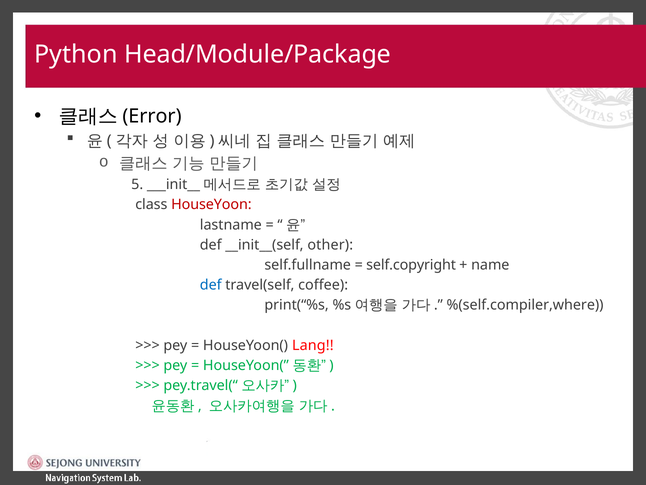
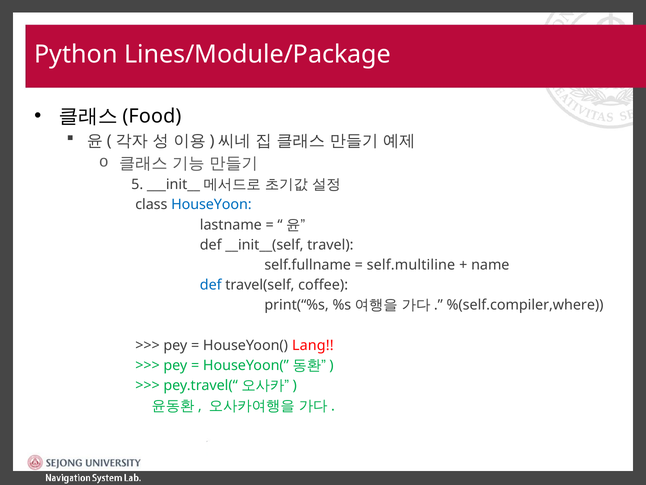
Head/Module/Package: Head/Module/Package -> Lines/Module/Package (258, 54)
Error: Error -> Food (152, 116)
HouseYoon colour: red -> blue (211, 204)
other: other -> travel (330, 245)
self.copyright: self.copyright -> self.multiline (411, 265)
